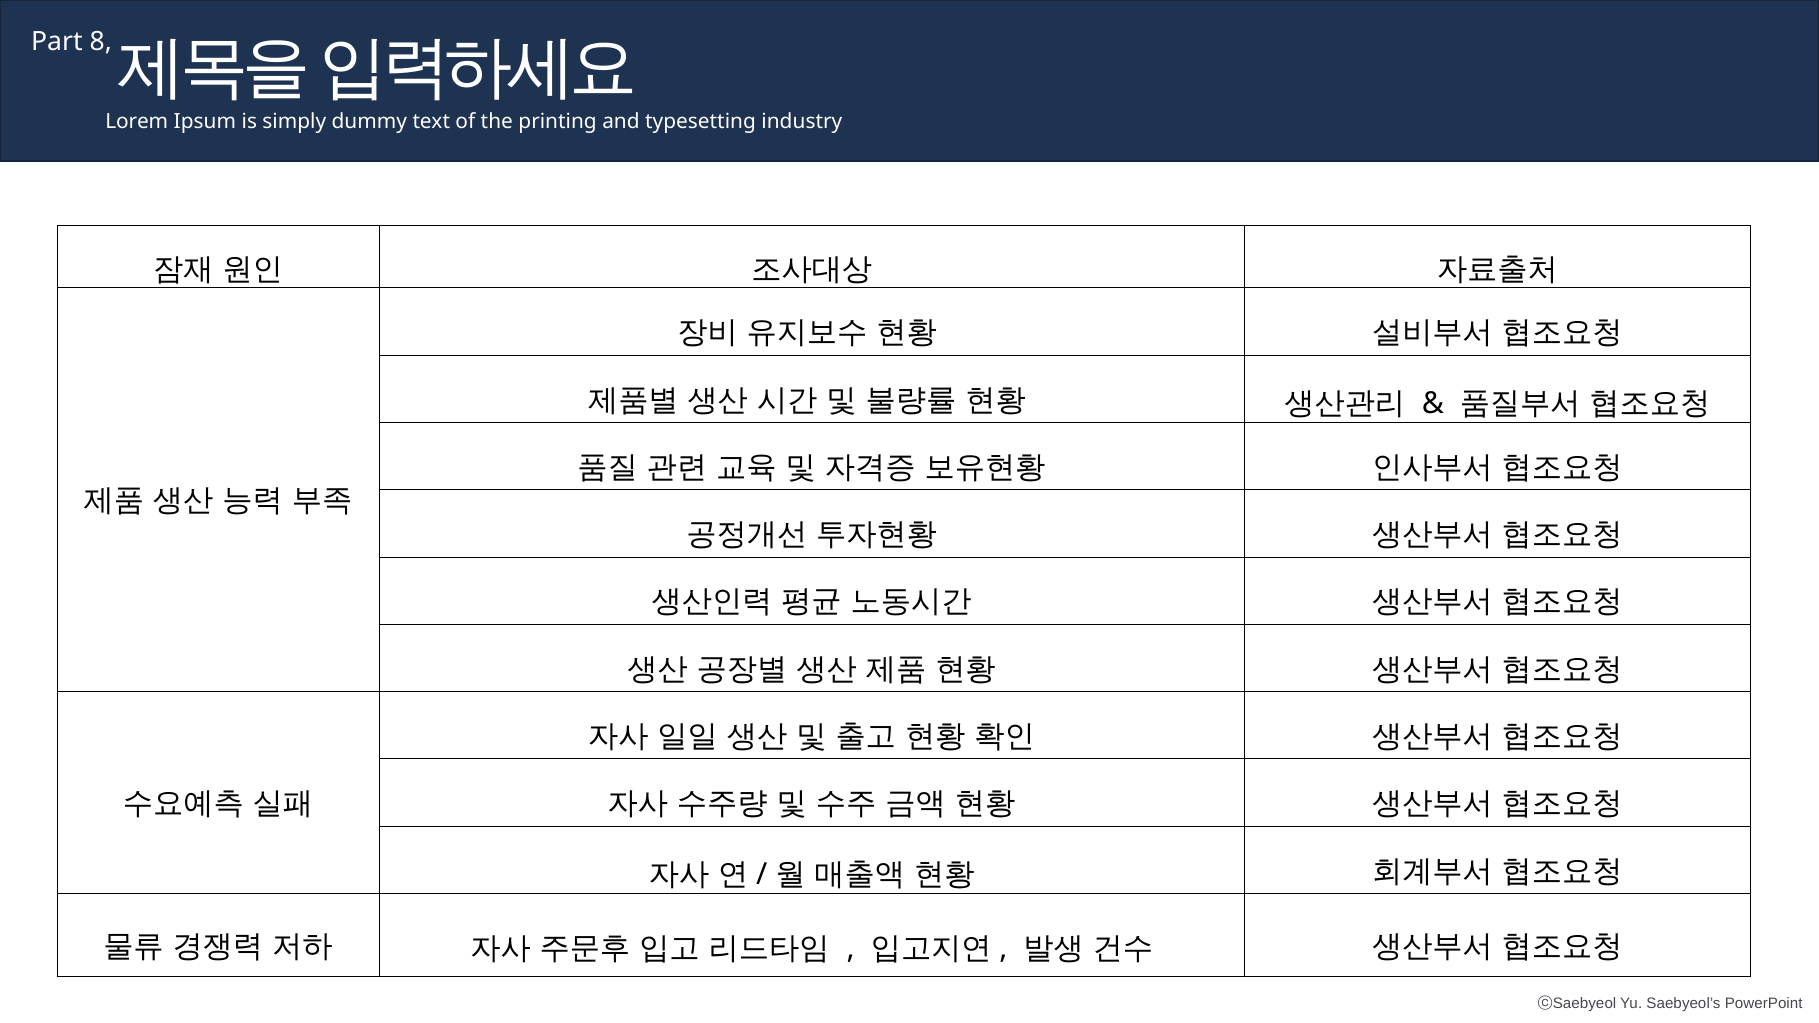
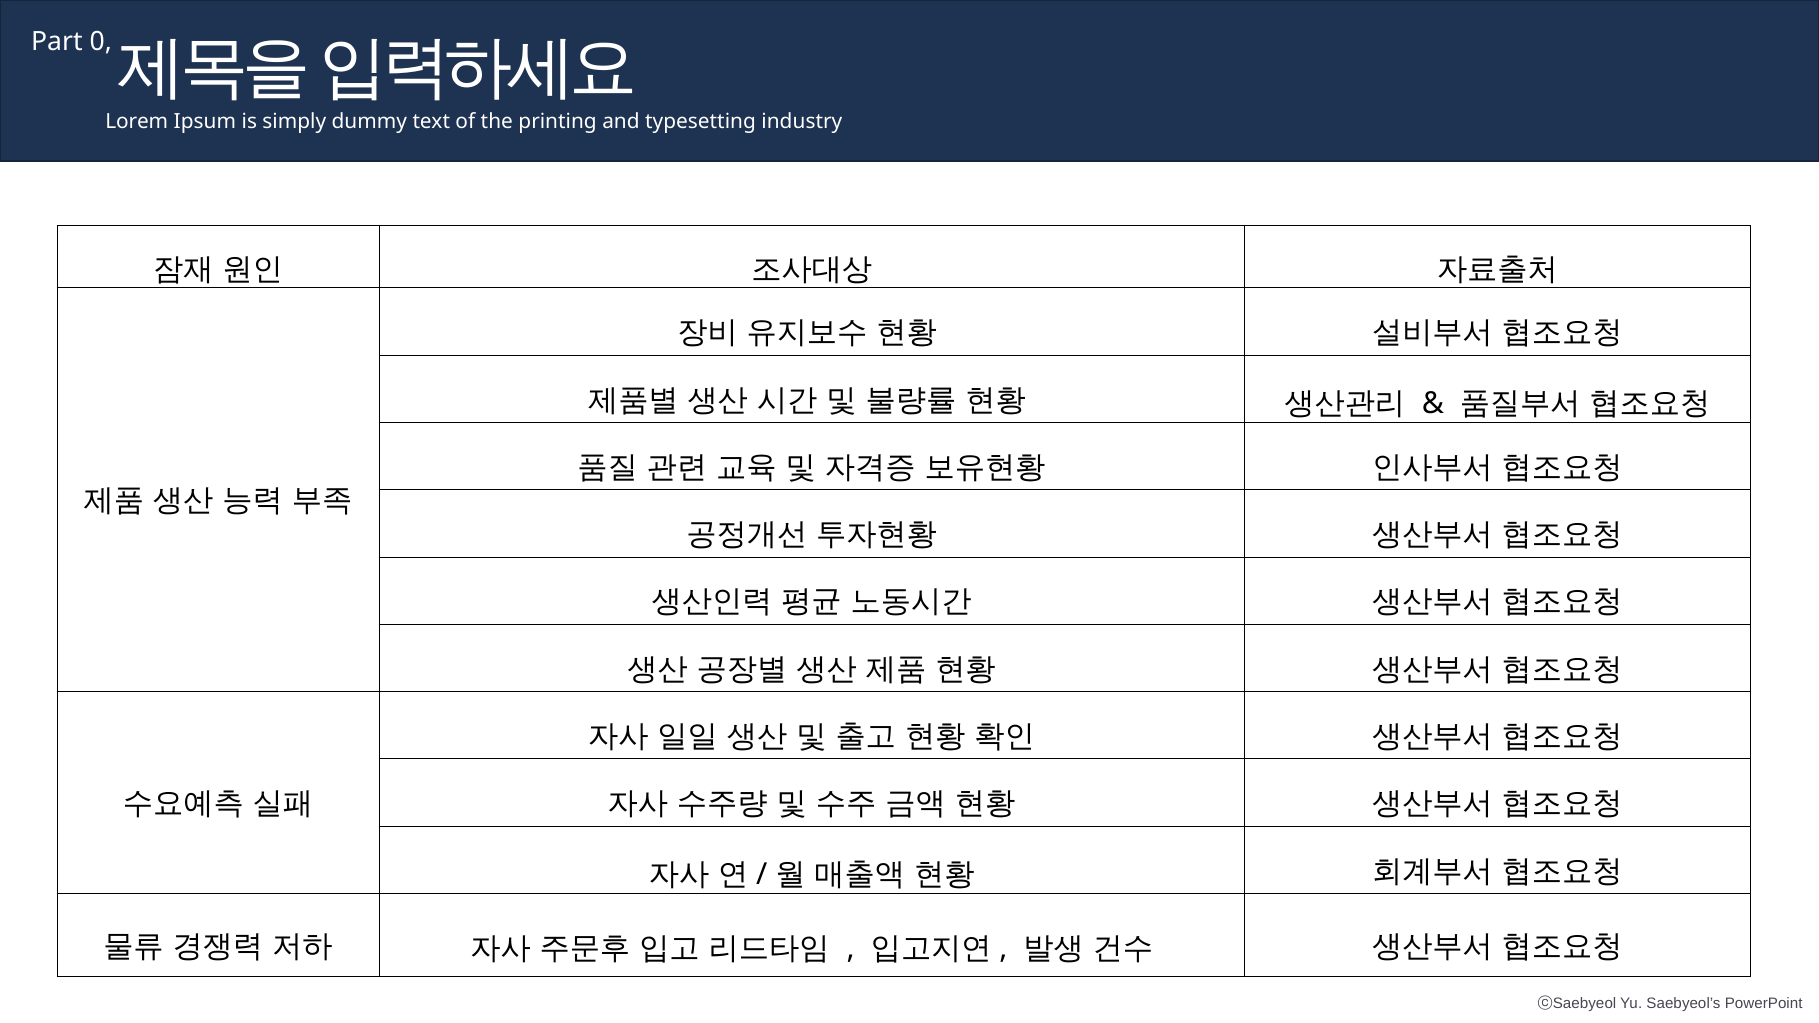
8: 8 -> 0 (101, 42)
